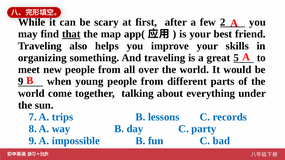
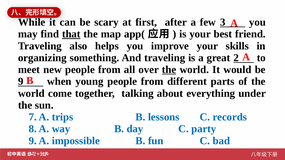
2: 2 -> 3 (223, 22)
5: 5 -> 2 (236, 58)
the underline: none -> present (169, 70)
